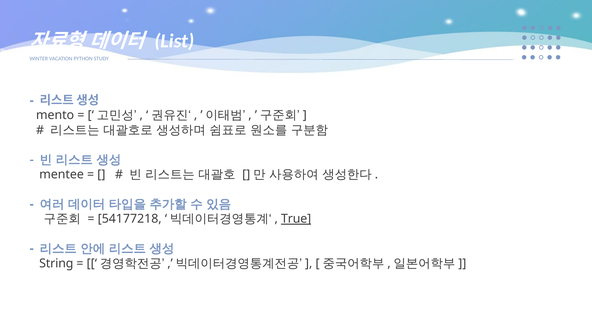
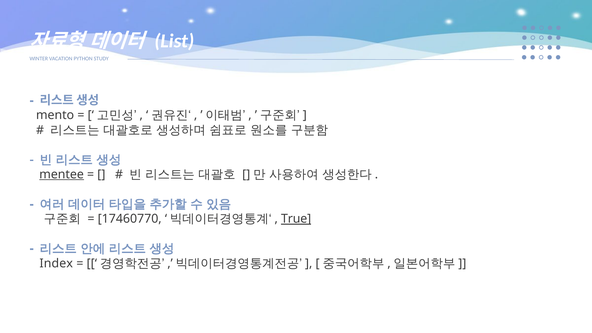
mentee underline: none -> present (62, 174)
54177218: 54177218 -> 17460770 (130, 219)
String: String -> Index (56, 263)
